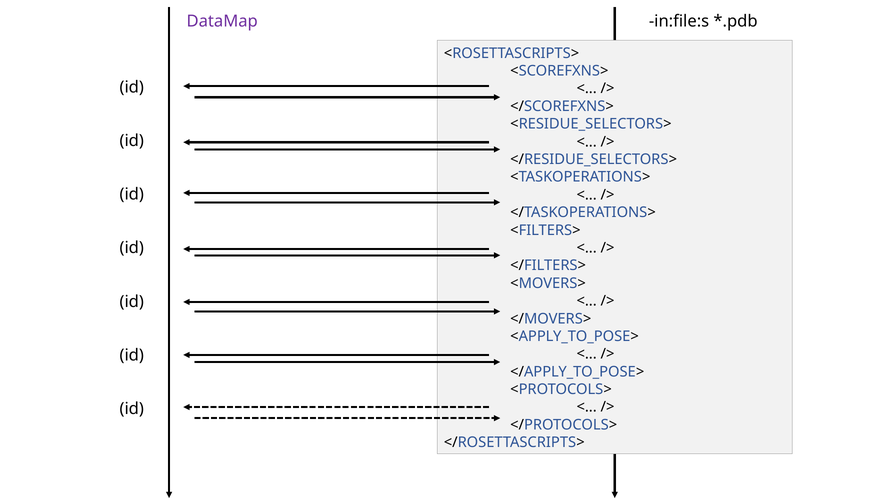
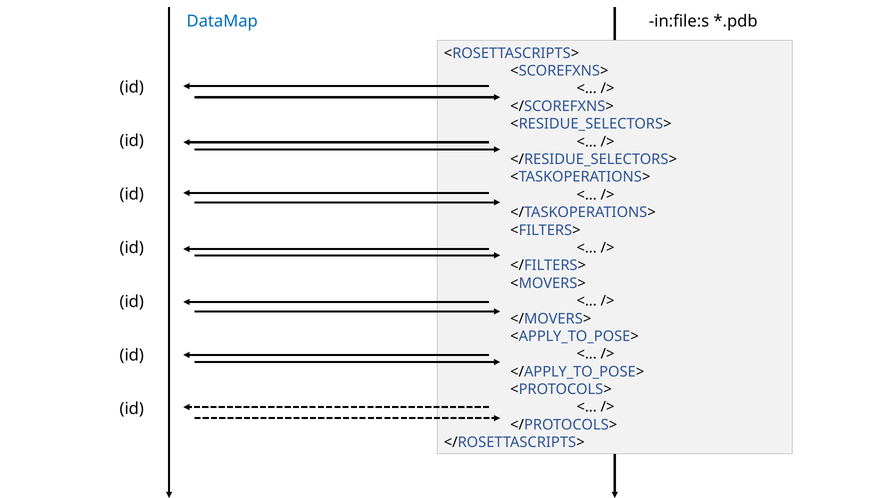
DataMap colour: purple -> blue (222, 21)
